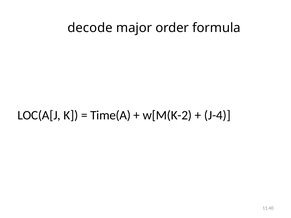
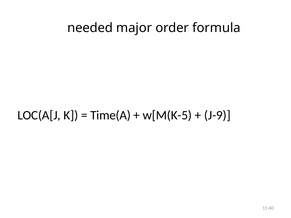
decode: decode -> needed (90, 28)
w[M(K-2: w[M(K-2 -> w[M(K-5 (167, 115)
J-4: J-4 -> J-9 (217, 115)
